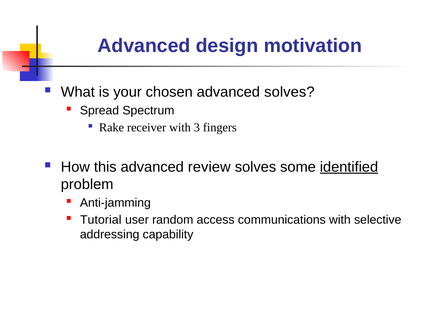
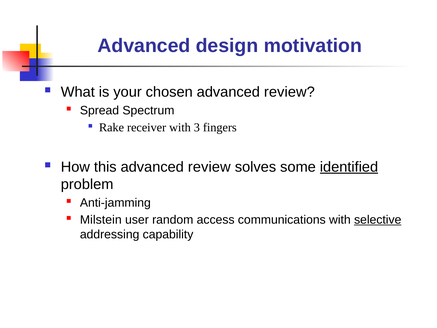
chosen advanced solves: solves -> review (289, 92)
Tutorial: Tutorial -> Milstein (101, 220)
selective underline: none -> present (378, 220)
